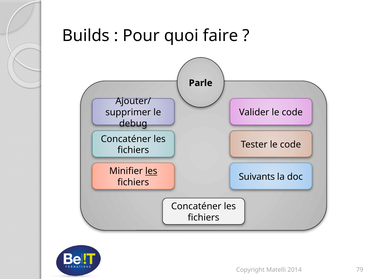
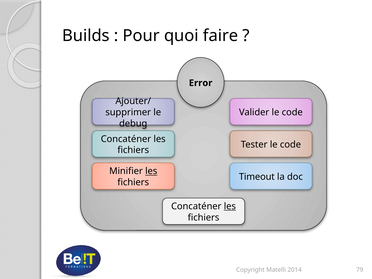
Parle: Parle -> Error (201, 83)
Suivants: Suivants -> Timeout (257, 177)
les underline: none -> present (230, 206)
